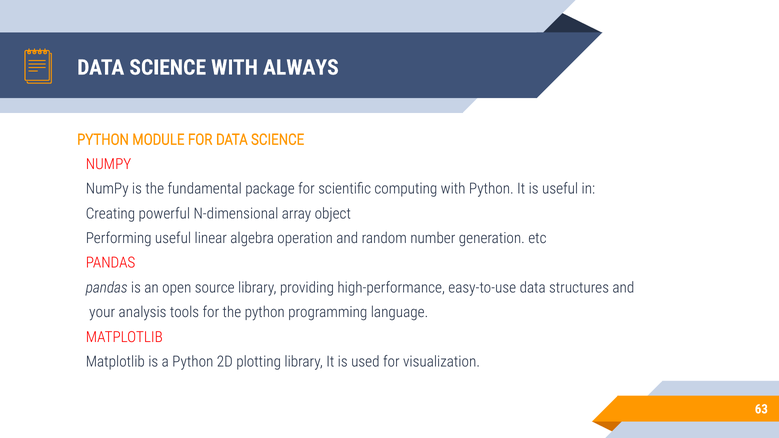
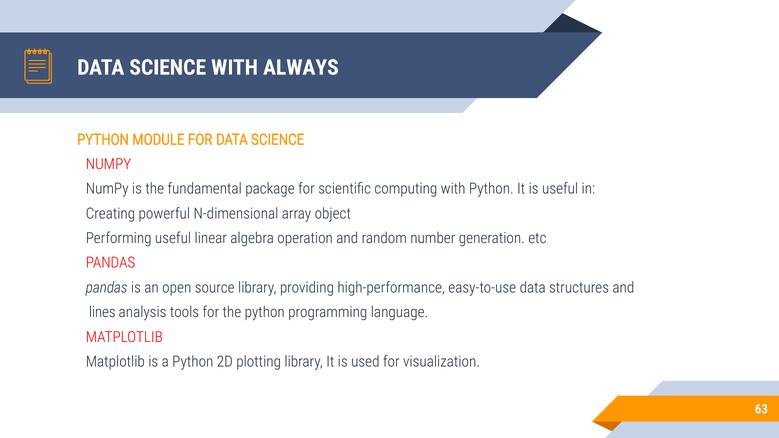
your: your -> lines (102, 312)
